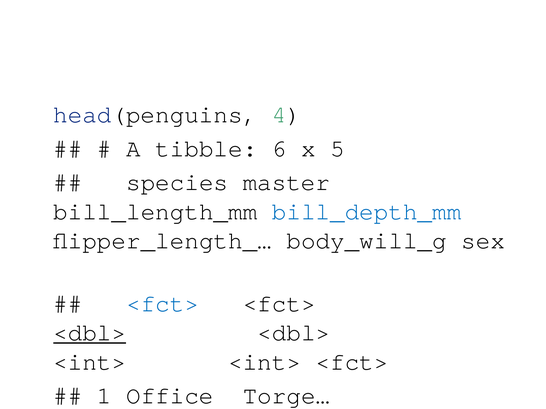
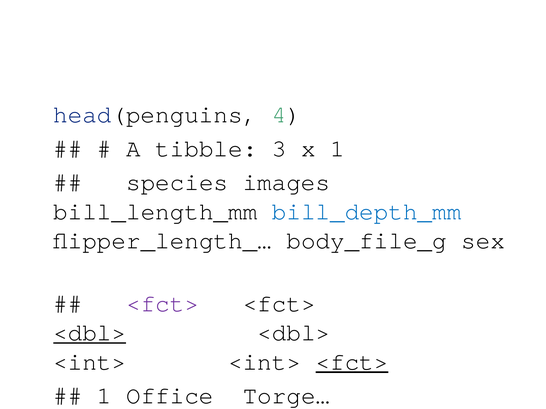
tibble 6: 6 -> 3 (279, 149)
x 5: 5 -> 1 (337, 149)
master: master -> images (286, 183)
body_will_g: body_will_g -> body_file_g (367, 241)
<fct> colour: blue -> purple (163, 304)
<fct> underline: none -> present (352, 362)
